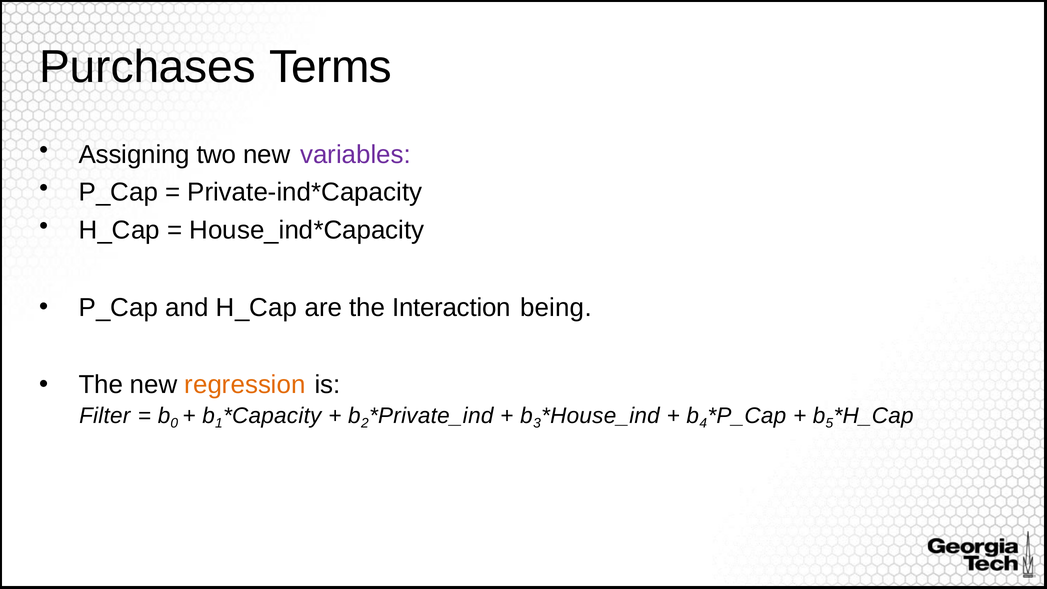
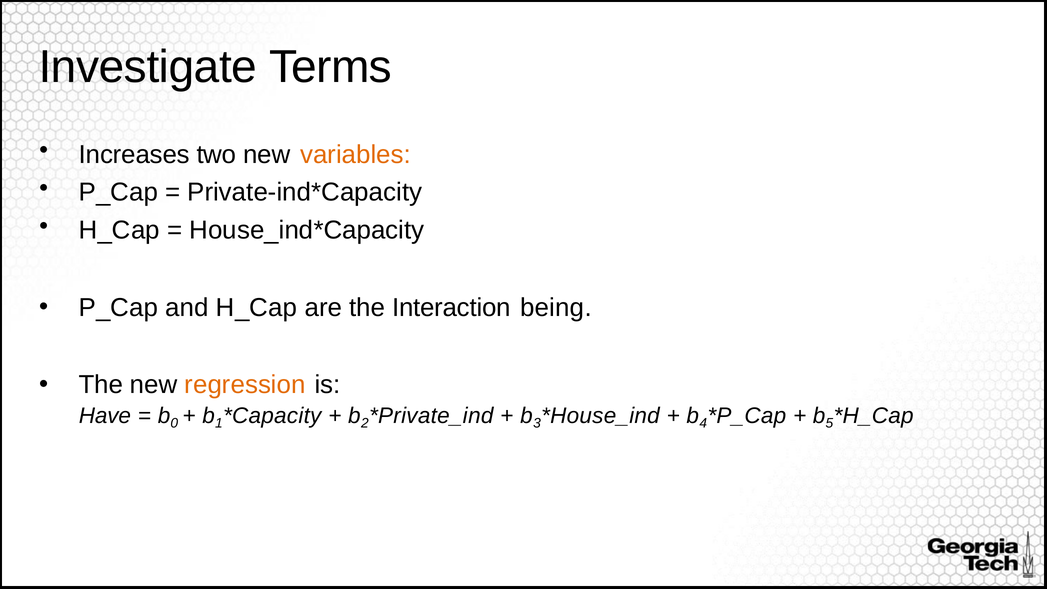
Purchases: Purchases -> Investigate (148, 67)
Assigning: Assigning -> Increases (134, 154)
variables colour: purple -> orange (356, 154)
Filter: Filter -> Have (105, 416)
